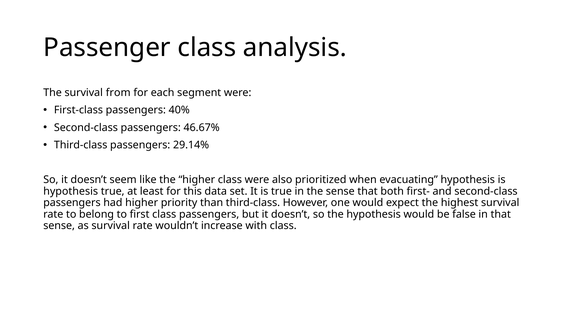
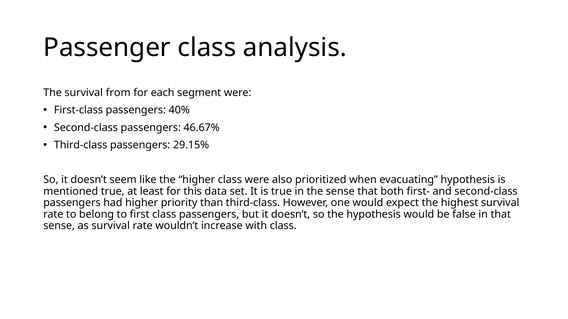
29.14%: 29.14% -> 29.15% (191, 145)
hypothesis: hypothesis -> mentioned (71, 191)
